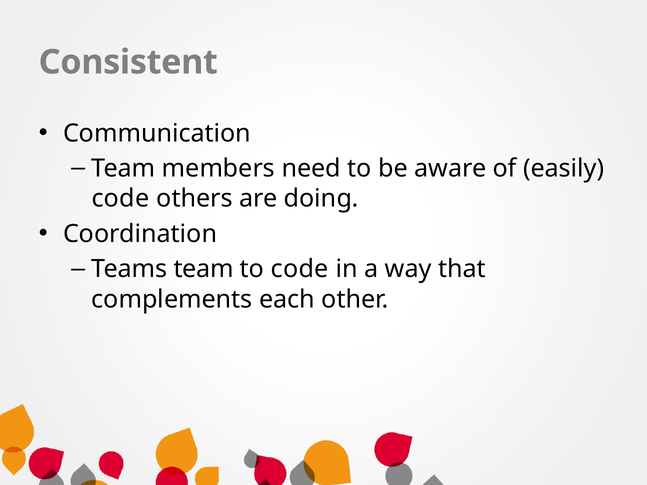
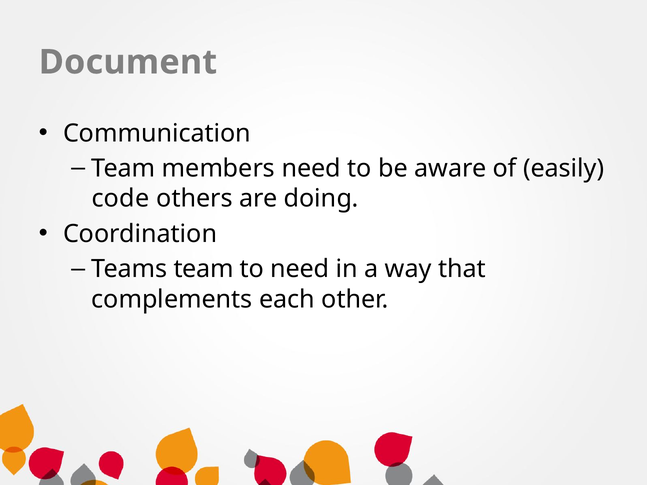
Consistent: Consistent -> Document (128, 62)
to code: code -> need (300, 269)
